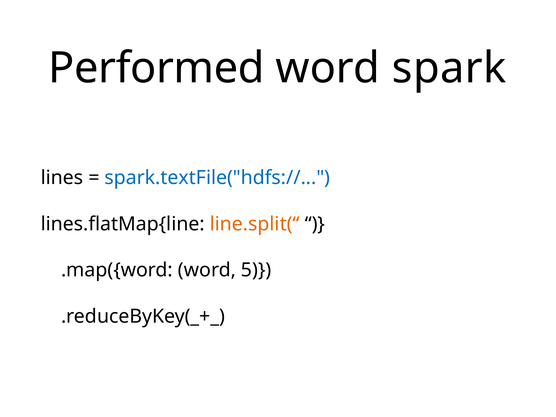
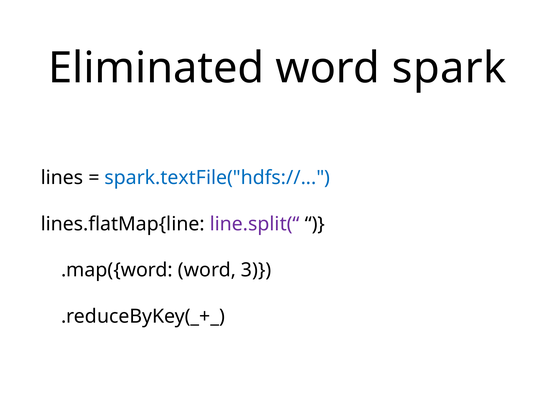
Performed: Performed -> Eliminated (156, 68)
line.split(“ colour: orange -> purple (255, 224)
5: 5 -> 3 (256, 270)
